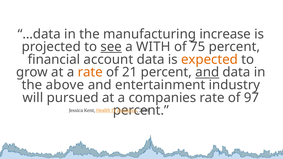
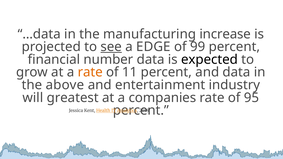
WITH: WITH -> EDGE (153, 47)
75: 75 -> 99 (198, 47)
account: account -> number (108, 60)
expected colour: orange -> black (209, 60)
21: 21 -> 11 (130, 72)
and underline: present -> none (207, 72)
pursued: pursued -> greatest (73, 98)
97: 97 -> 95 (252, 98)
